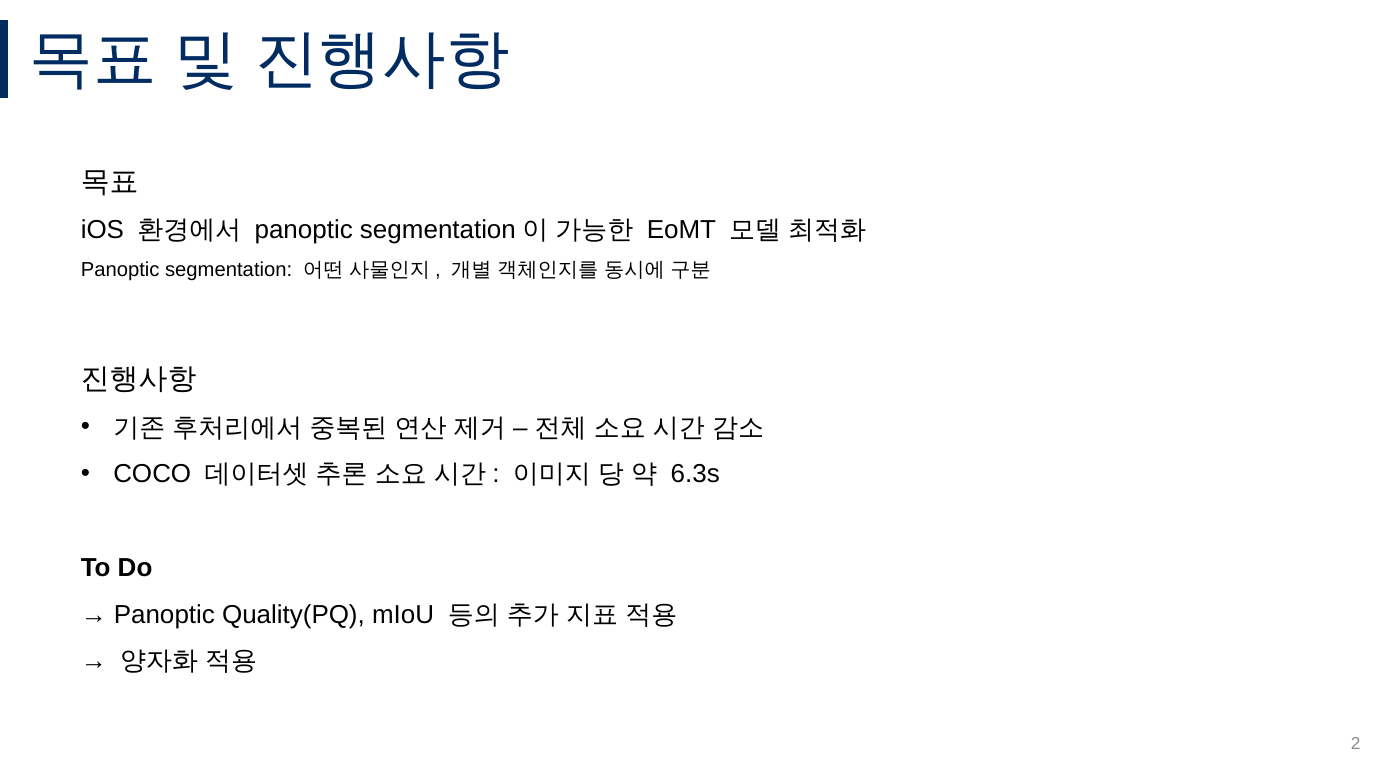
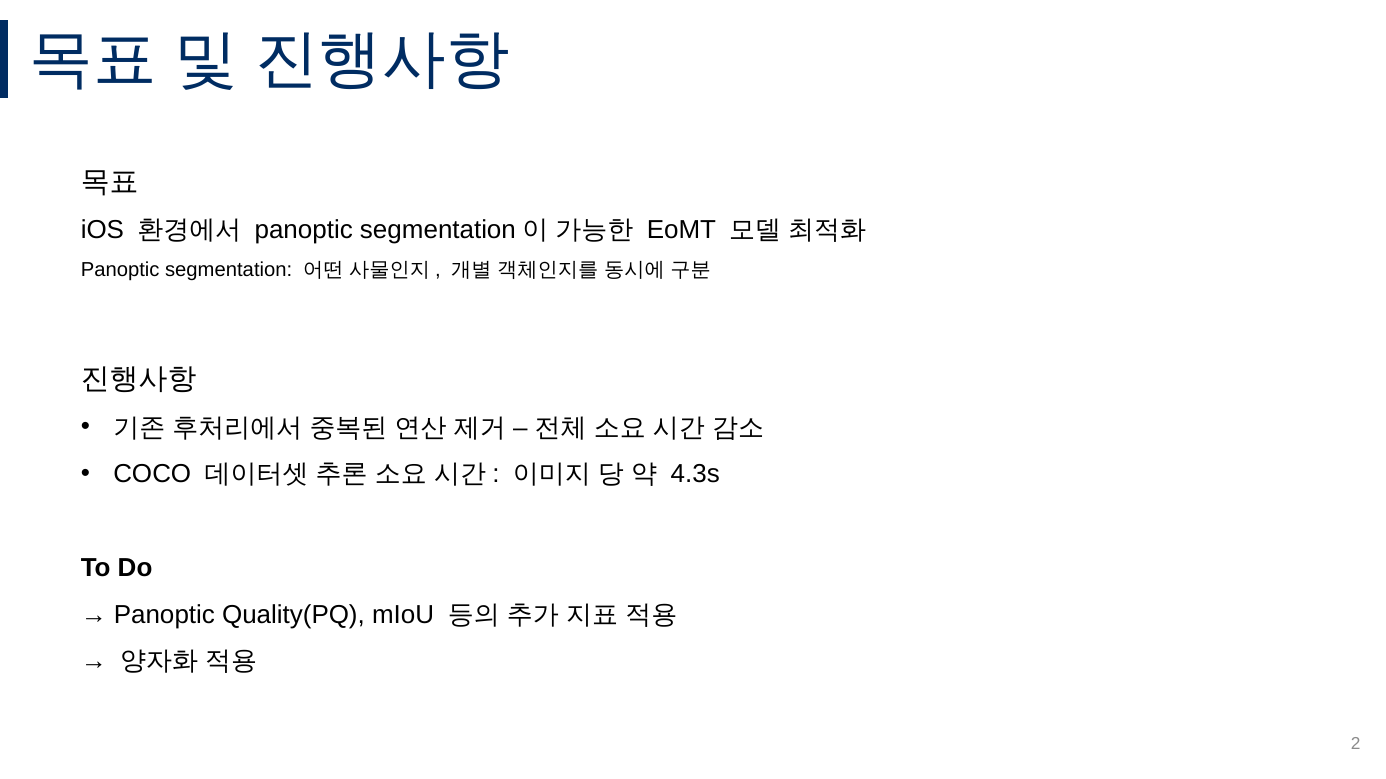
6.3s: 6.3s -> 4.3s (695, 475)
